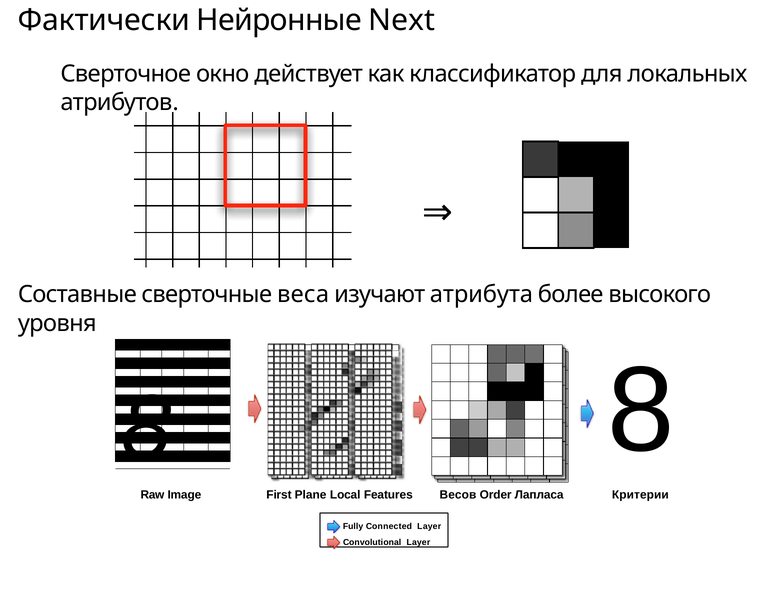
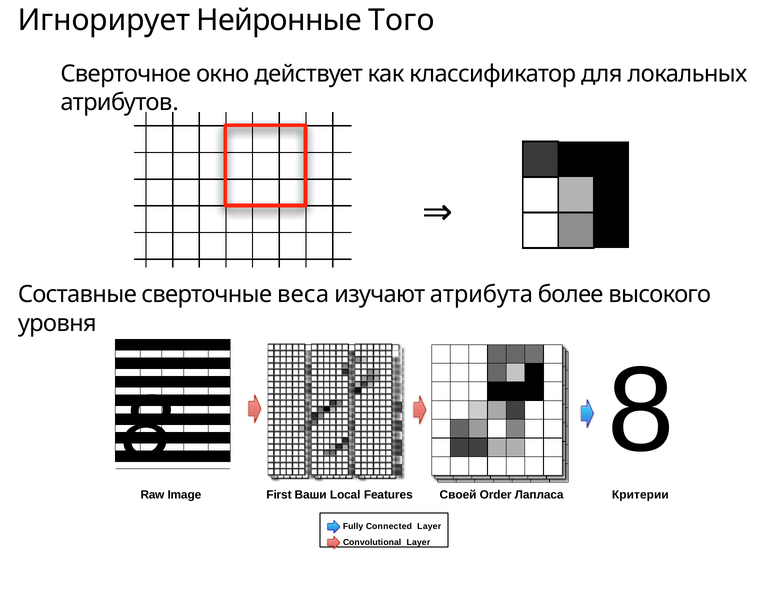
Фактически: Фактически -> Игнорирует (104, 20)
Next: Next -> Того (402, 20)
Plane: Plane -> Ваши (311, 494)
Весов: Весов -> Своей (458, 494)
